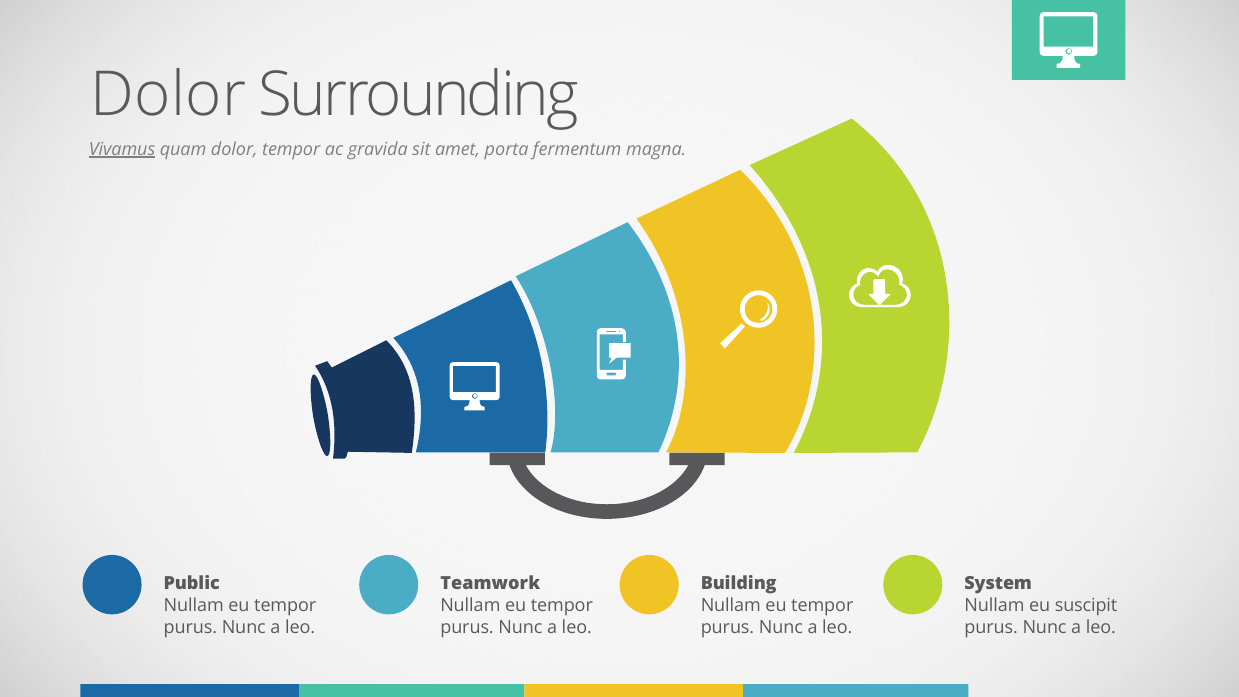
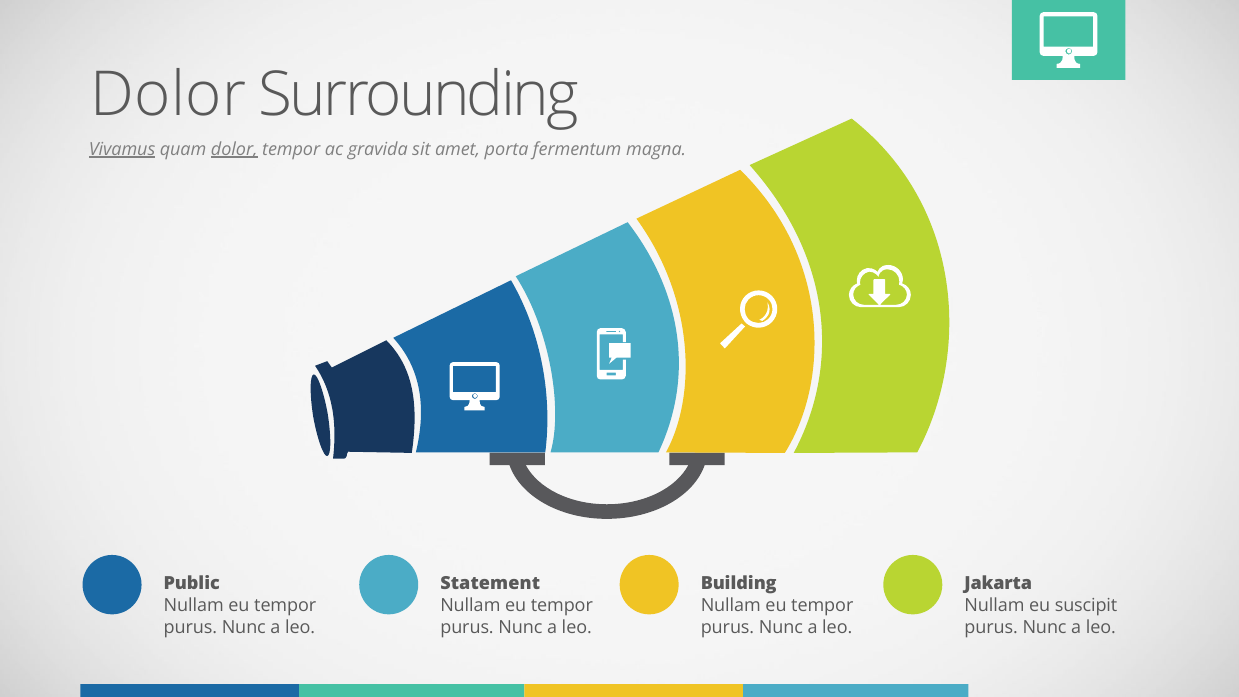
dolor underline: none -> present (234, 149)
Teamwork: Teamwork -> Statement (490, 584)
System: System -> Jakarta (998, 584)
